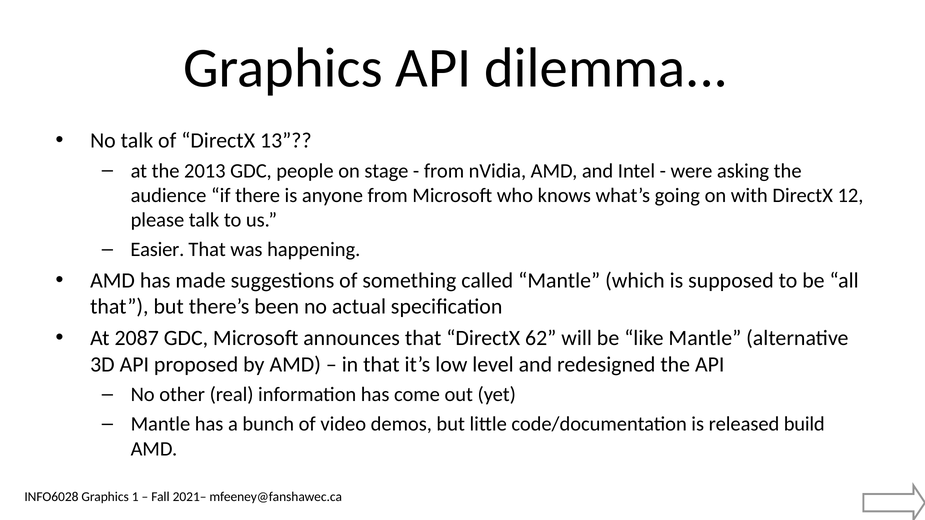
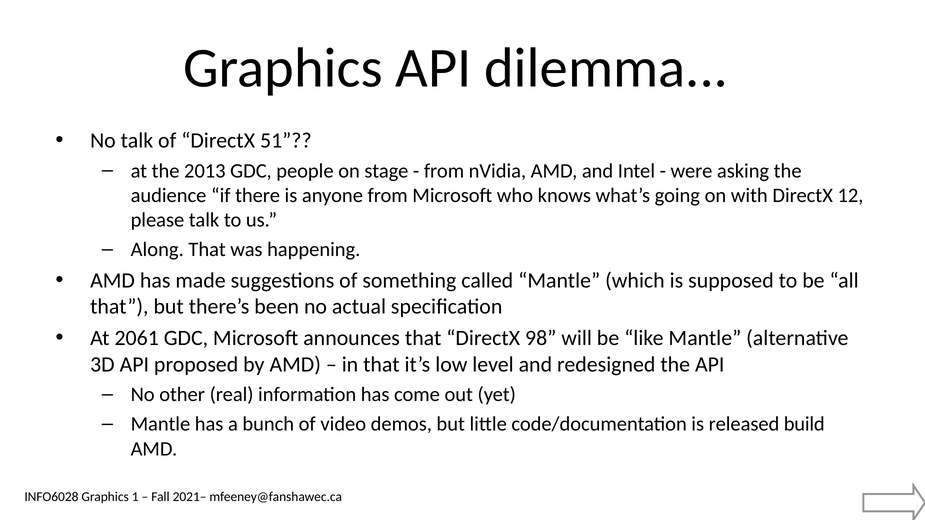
13: 13 -> 51 (286, 141)
Easier: Easier -> Along (157, 250)
2087: 2087 -> 2061 (137, 338)
62: 62 -> 98 (541, 338)
